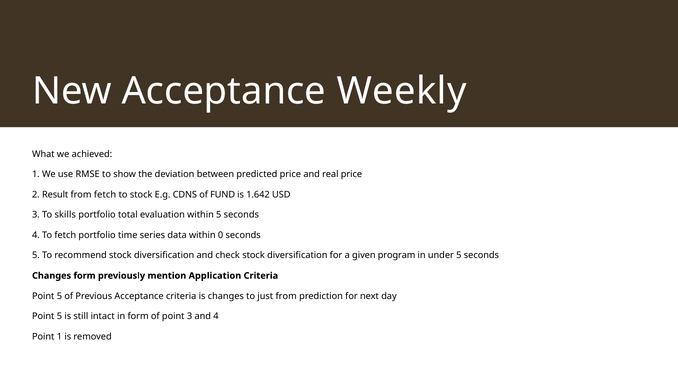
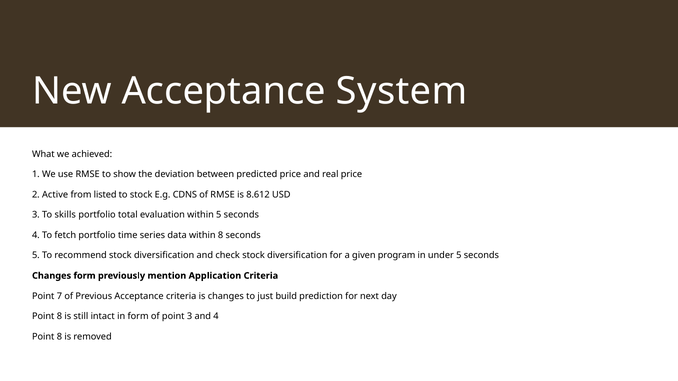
Weekly: Weekly -> System (402, 91)
Result: Result -> Active (55, 195)
from fetch: fetch -> listed (105, 195)
of FUND: FUND -> RMSE (223, 195)
1.642: 1.642 -> 8.612 (258, 195)
within 0: 0 -> 8 (221, 235)
5: 5 -> 7 (59, 296)
just from: from -> build (286, 296)
5: 5 -> 8 (59, 317)
1: 1 -> 8 (59, 337)
